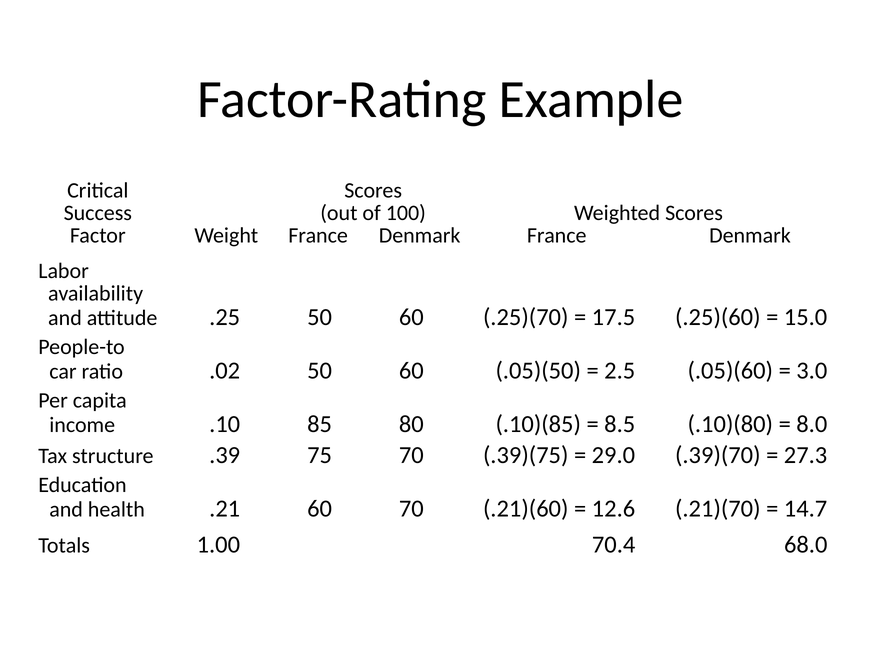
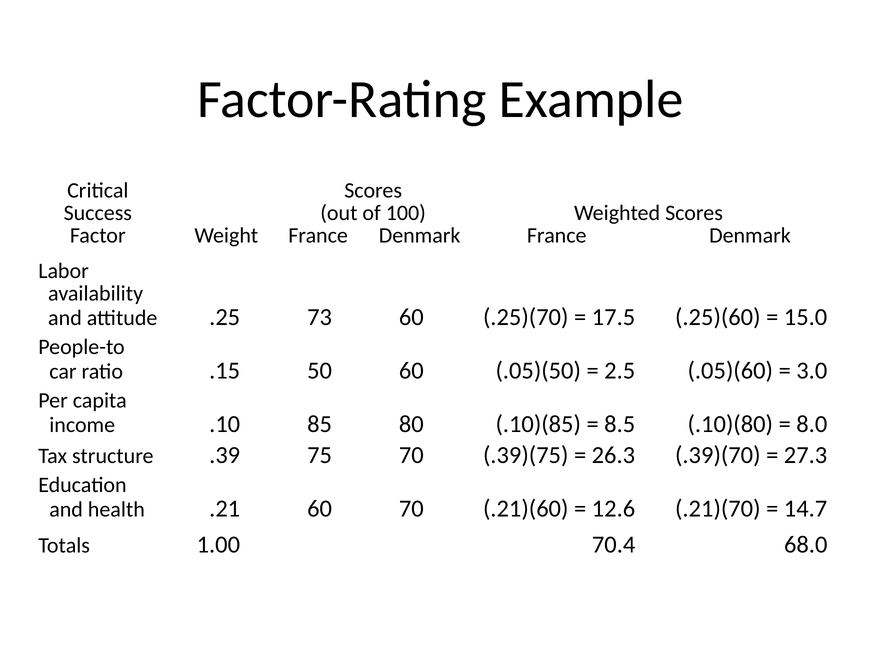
.25 50: 50 -> 73 (320, 317)
.02: .02 -> .15 (225, 370)
29.0: 29.0 -> 26.3 (613, 455)
